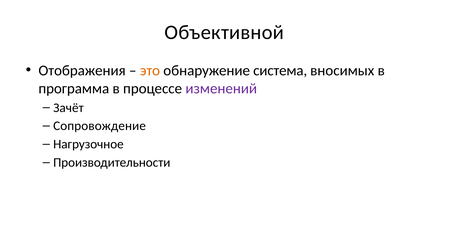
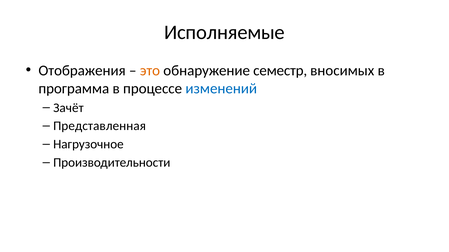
Объективной: Объективной -> Исполняемые (224, 33)
система: система -> семестр (280, 71)
изменений colour: purple -> blue (221, 89)
Сопровождение: Сопровождение -> Представленная (100, 126)
